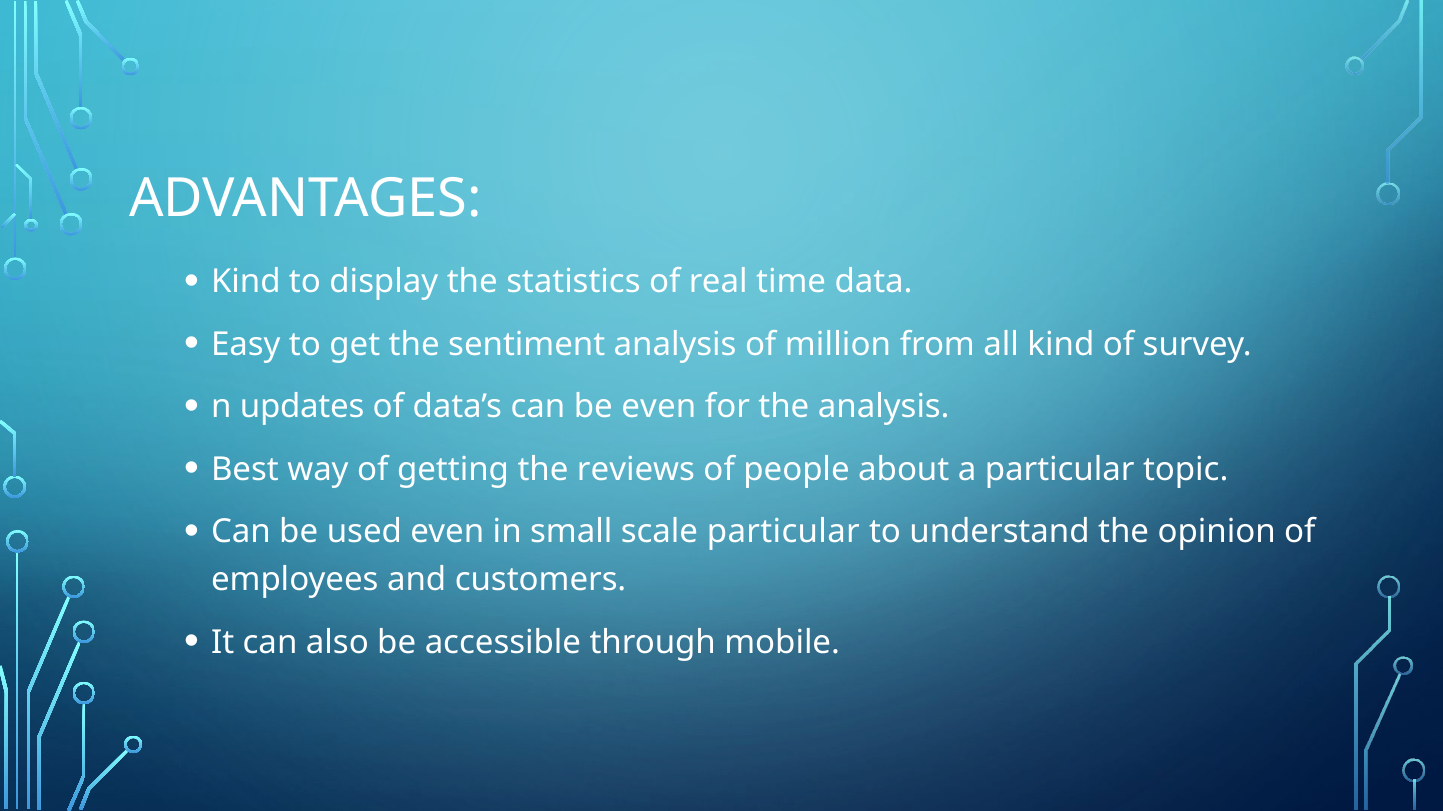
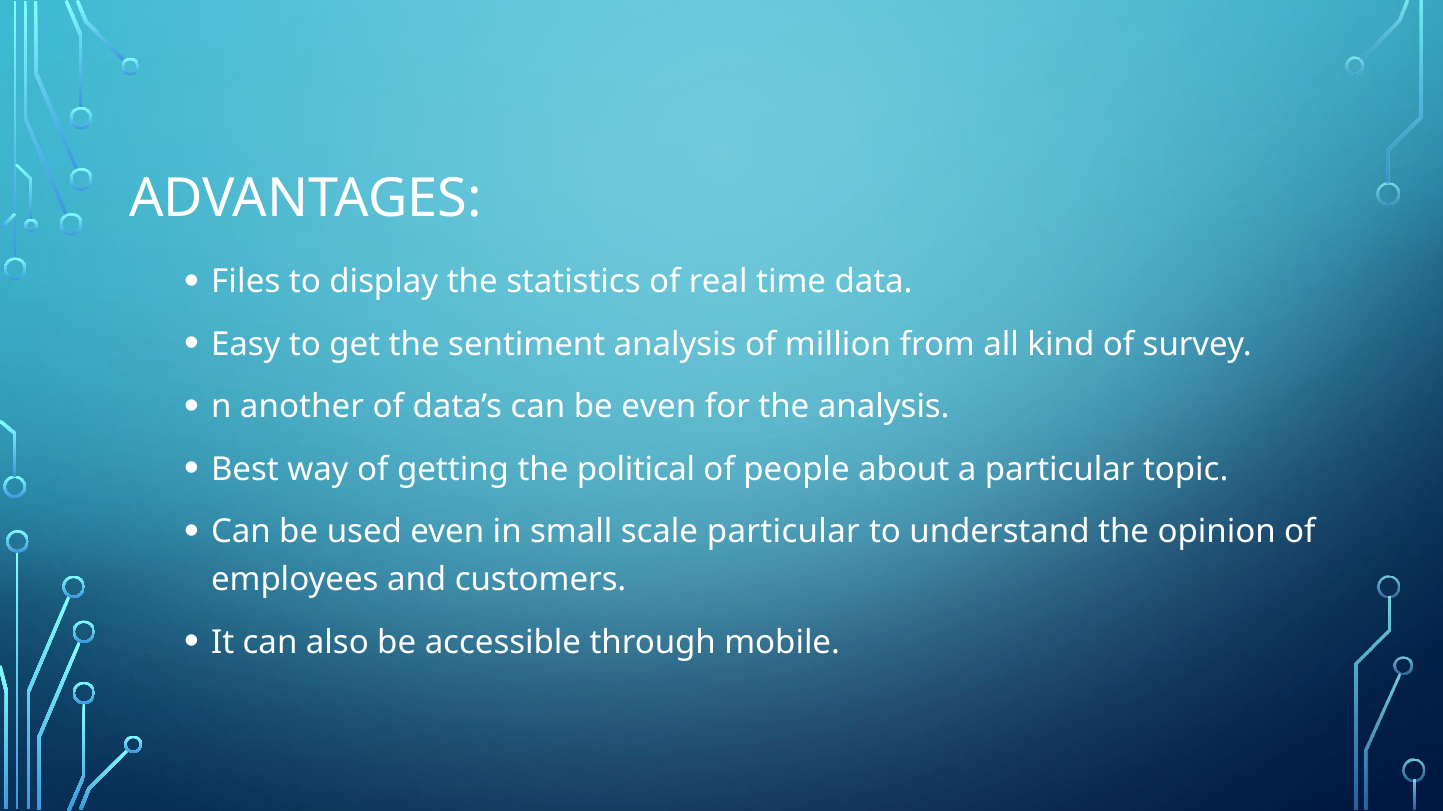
Kind: Kind -> Files (246, 282)
updates: updates -> another (302, 407)
reviews: reviews -> political (636, 470)
